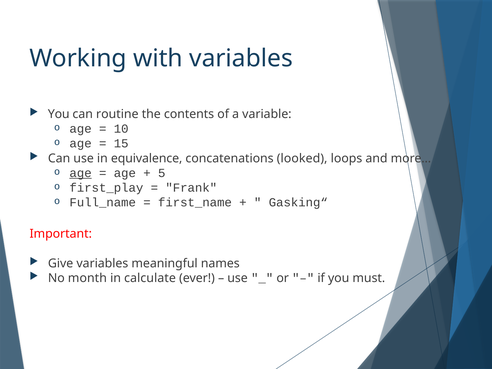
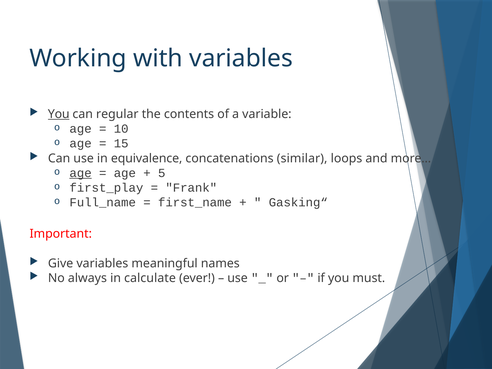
You underline: none -> present (59, 114)
routine: routine -> regular (117, 114)
looked: looked -> similar (302, 158)
month: month -> always (87, 278)
